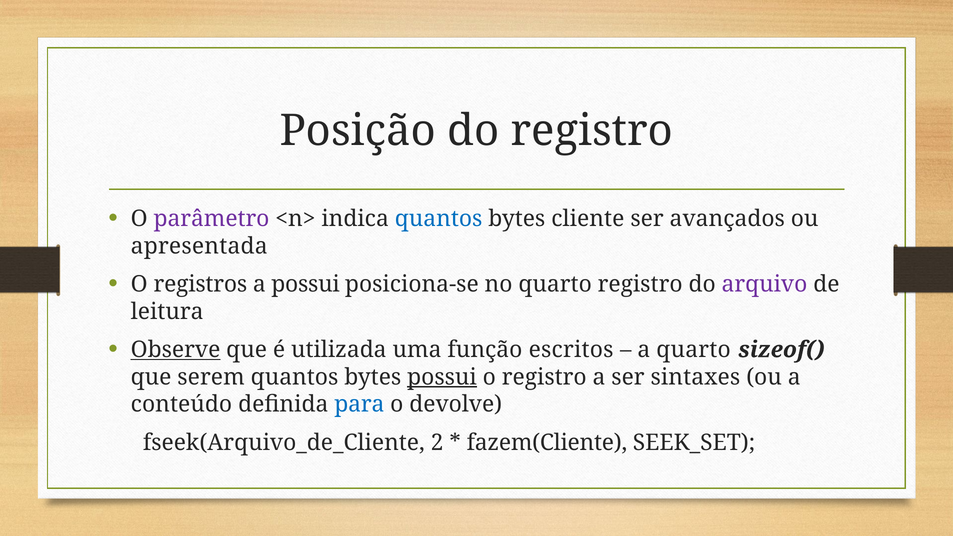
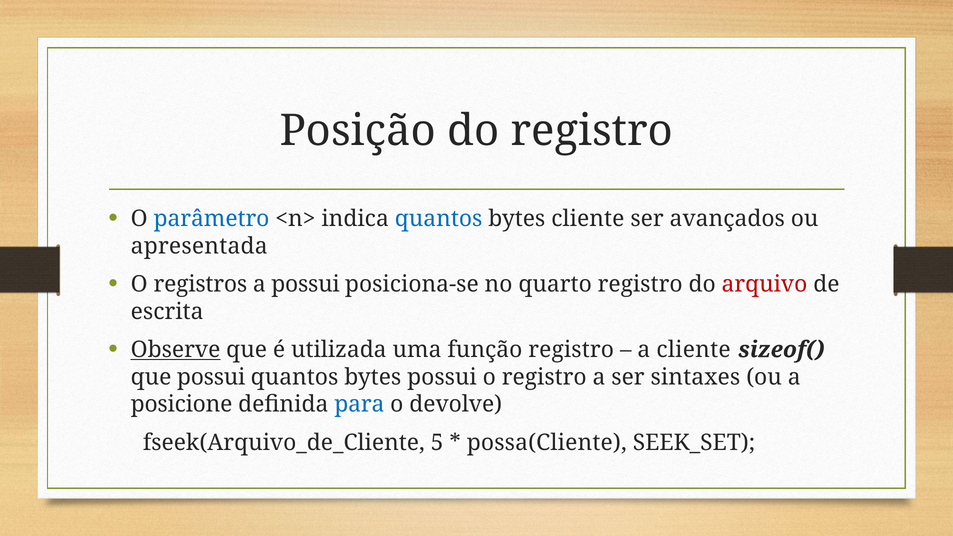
parâmetro colour: purple -> blue (211, 219)
arquivo colour: purple -> red (764, 284)
leitura: leitura -> escrita (167, 312)
função escritos: escritos -> registro (571, 350)
a quarto: quarto -> cliente (694, 350)
que serem: serem -> possui (211, 377)
possui underline: present -> none (442, 377)
conteúdo: conteúdo -> posicione (182, 404)
2: 2 -> 5 (437, 443)
fazem(Cliente: fazem(Cliente -> possa(Cliente (547, 443)
